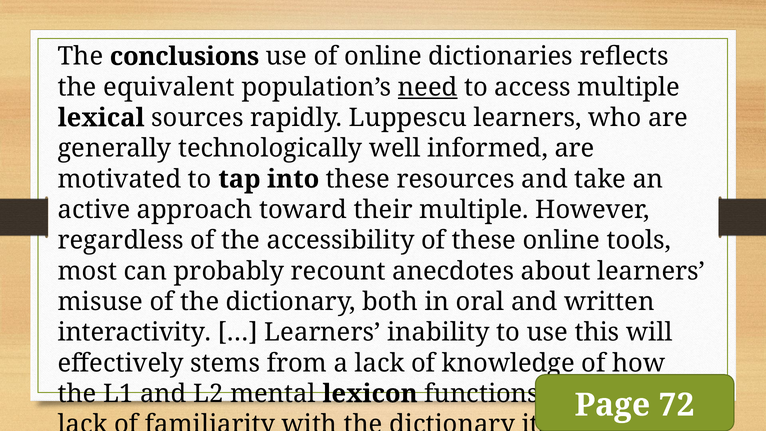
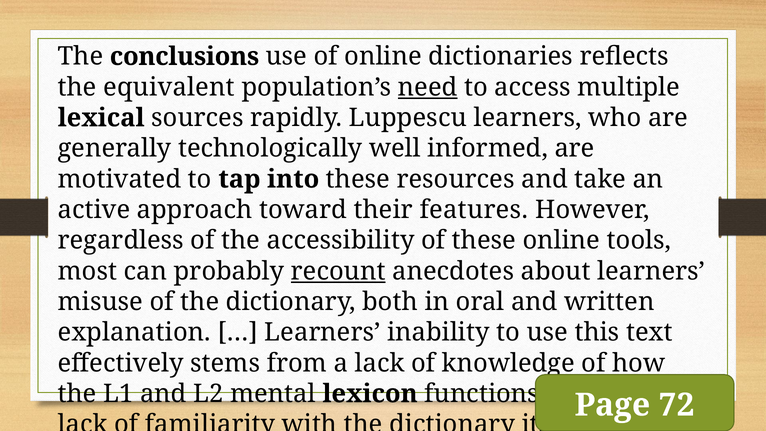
their multiple: multiple -> features (474, 210)
recount underline: none -> present (338, 271)
interactivity: interactivity -> explanation (134, 332)
will: will -> text (649, 332)
